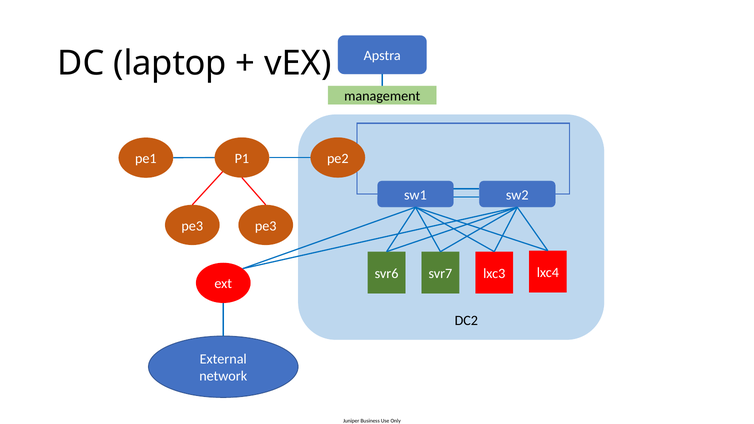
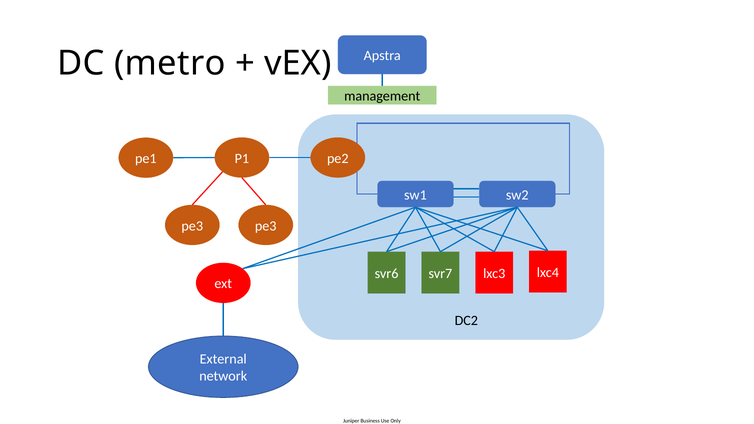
laptop: laptop -> metro (170, 63)
